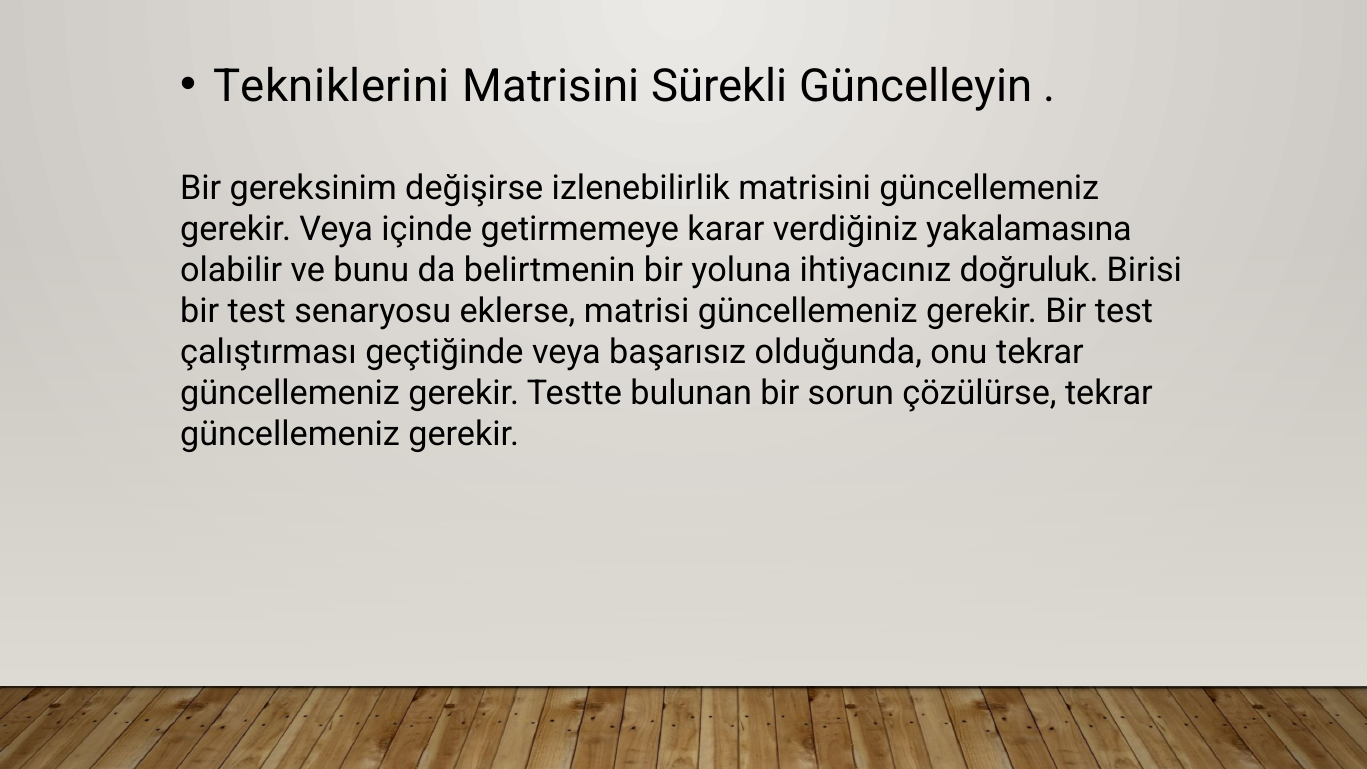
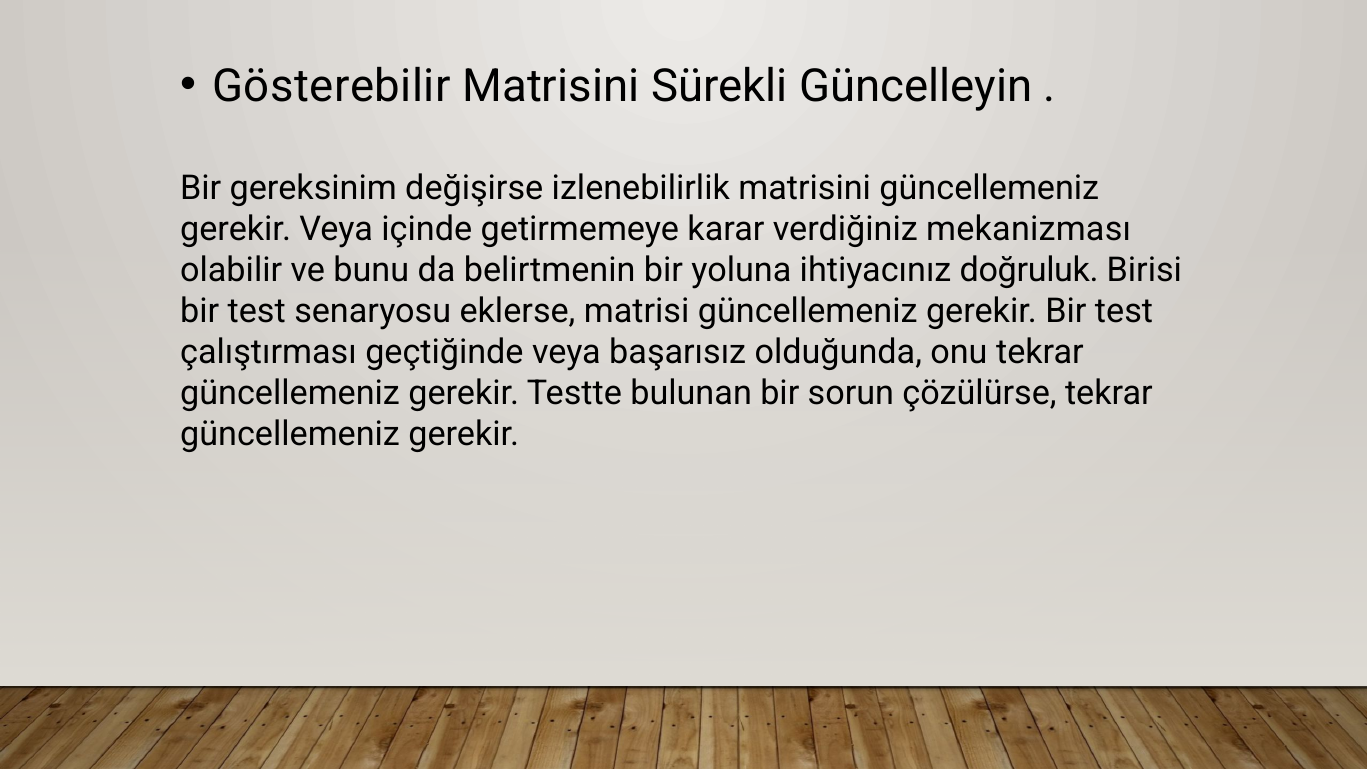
Tekniklerini: Tekniklerini -> Gösterebilir (331, 86)
yakalamasına: yakalamasına -> mekanizması (1029, 229)
